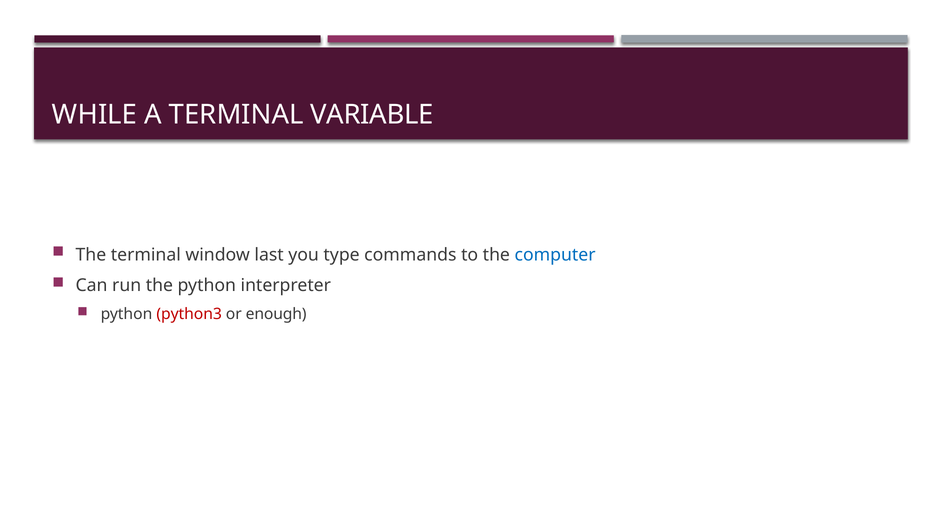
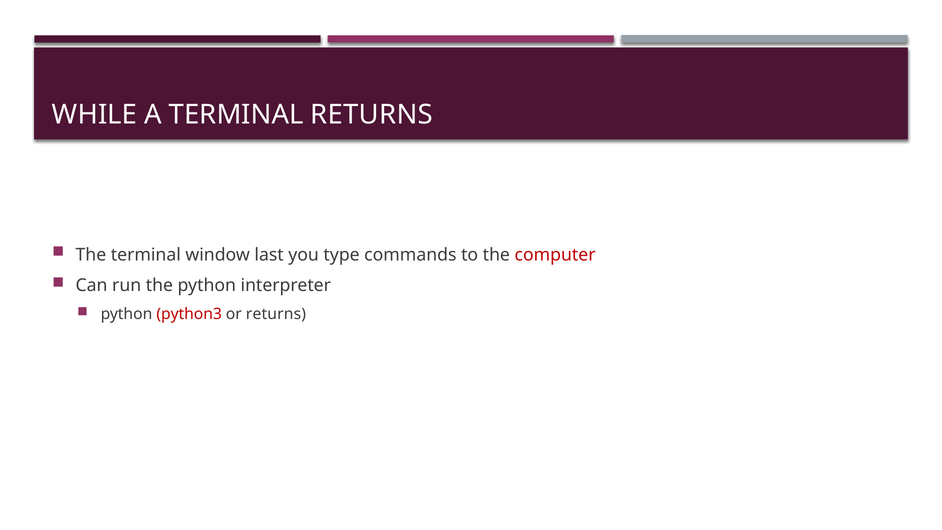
TERMINAL VARIABLE: VARIABLE -> RETURNS (372, 114)
computer colour: blue -> red (555, 255)
or enough: enough -> returns (276, 314)
